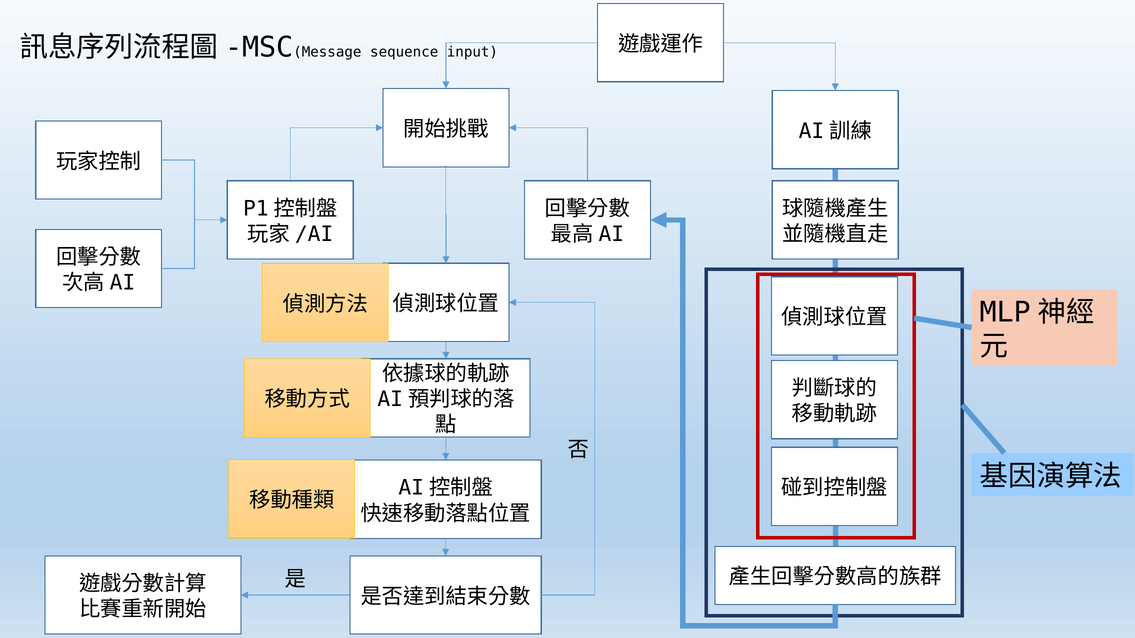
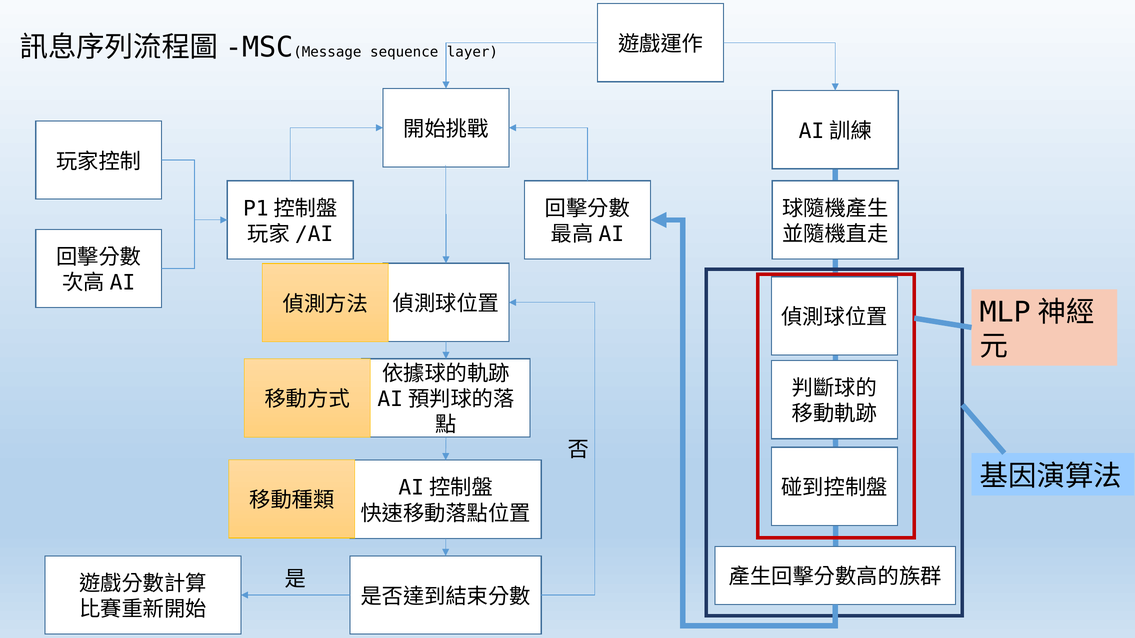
input: input -> layer (472, 52)
